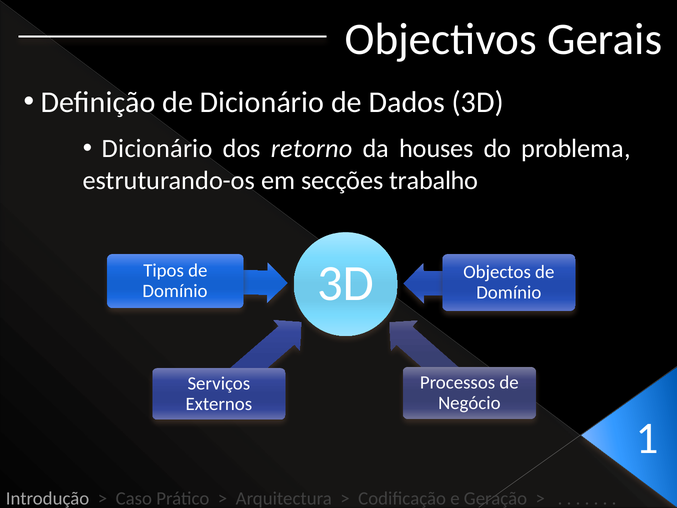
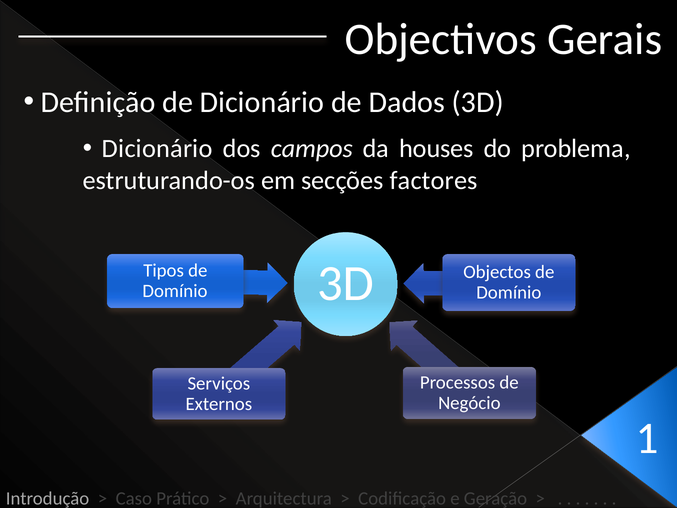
retorno: retorno -> campos (312, 149)
trabalho: trabalho -> factores (434, 180)
